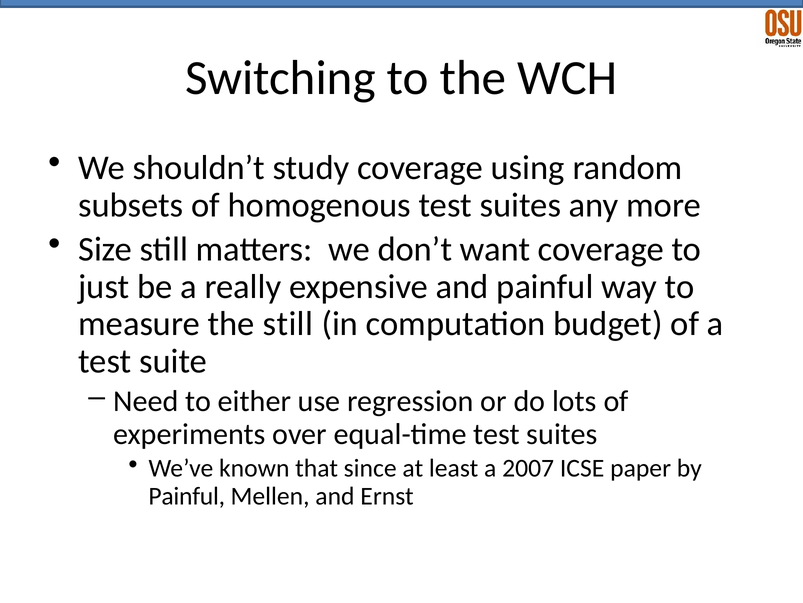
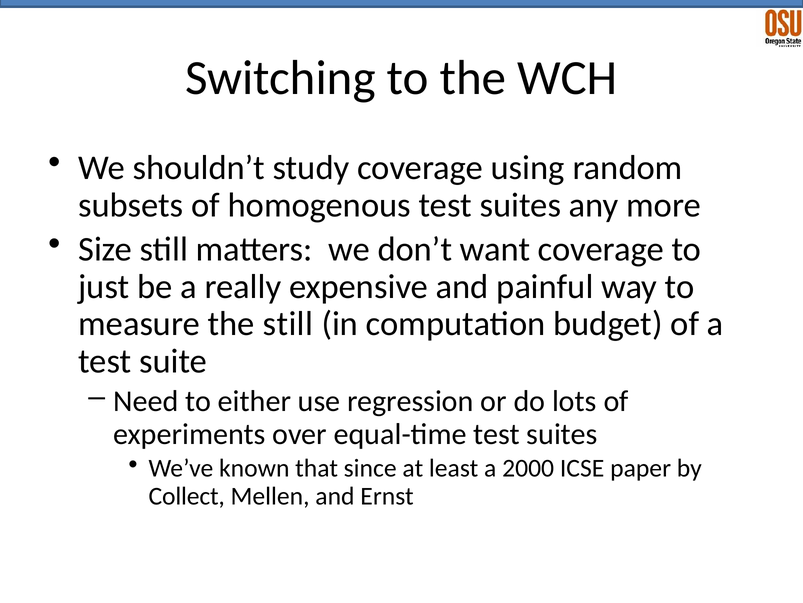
2007: 2007 -> 2000 (528, 468)
Painful: Painful -> Collect (187, 496)
